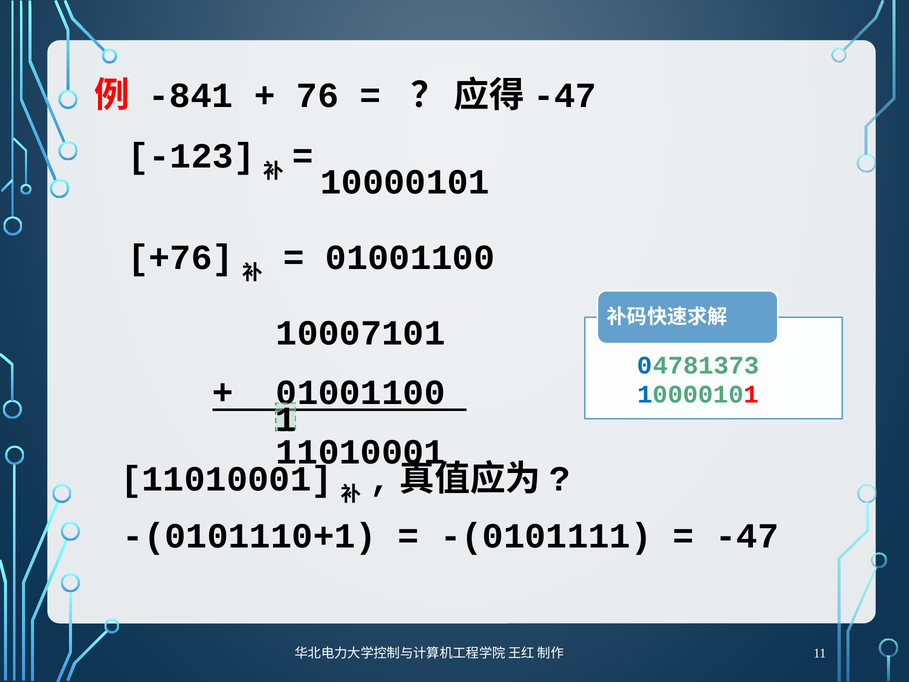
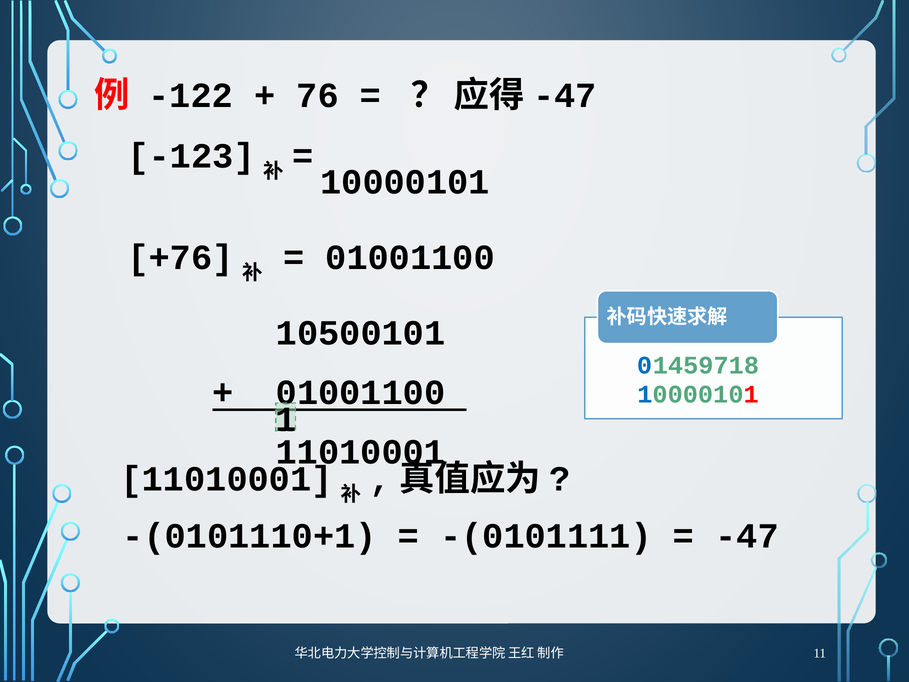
-841: -841 -> -122 (191, 95)
10007101: 10007101 -> 10500101 (361, 333)
4781373: 4781373 -> 1459718 (706, 365)
